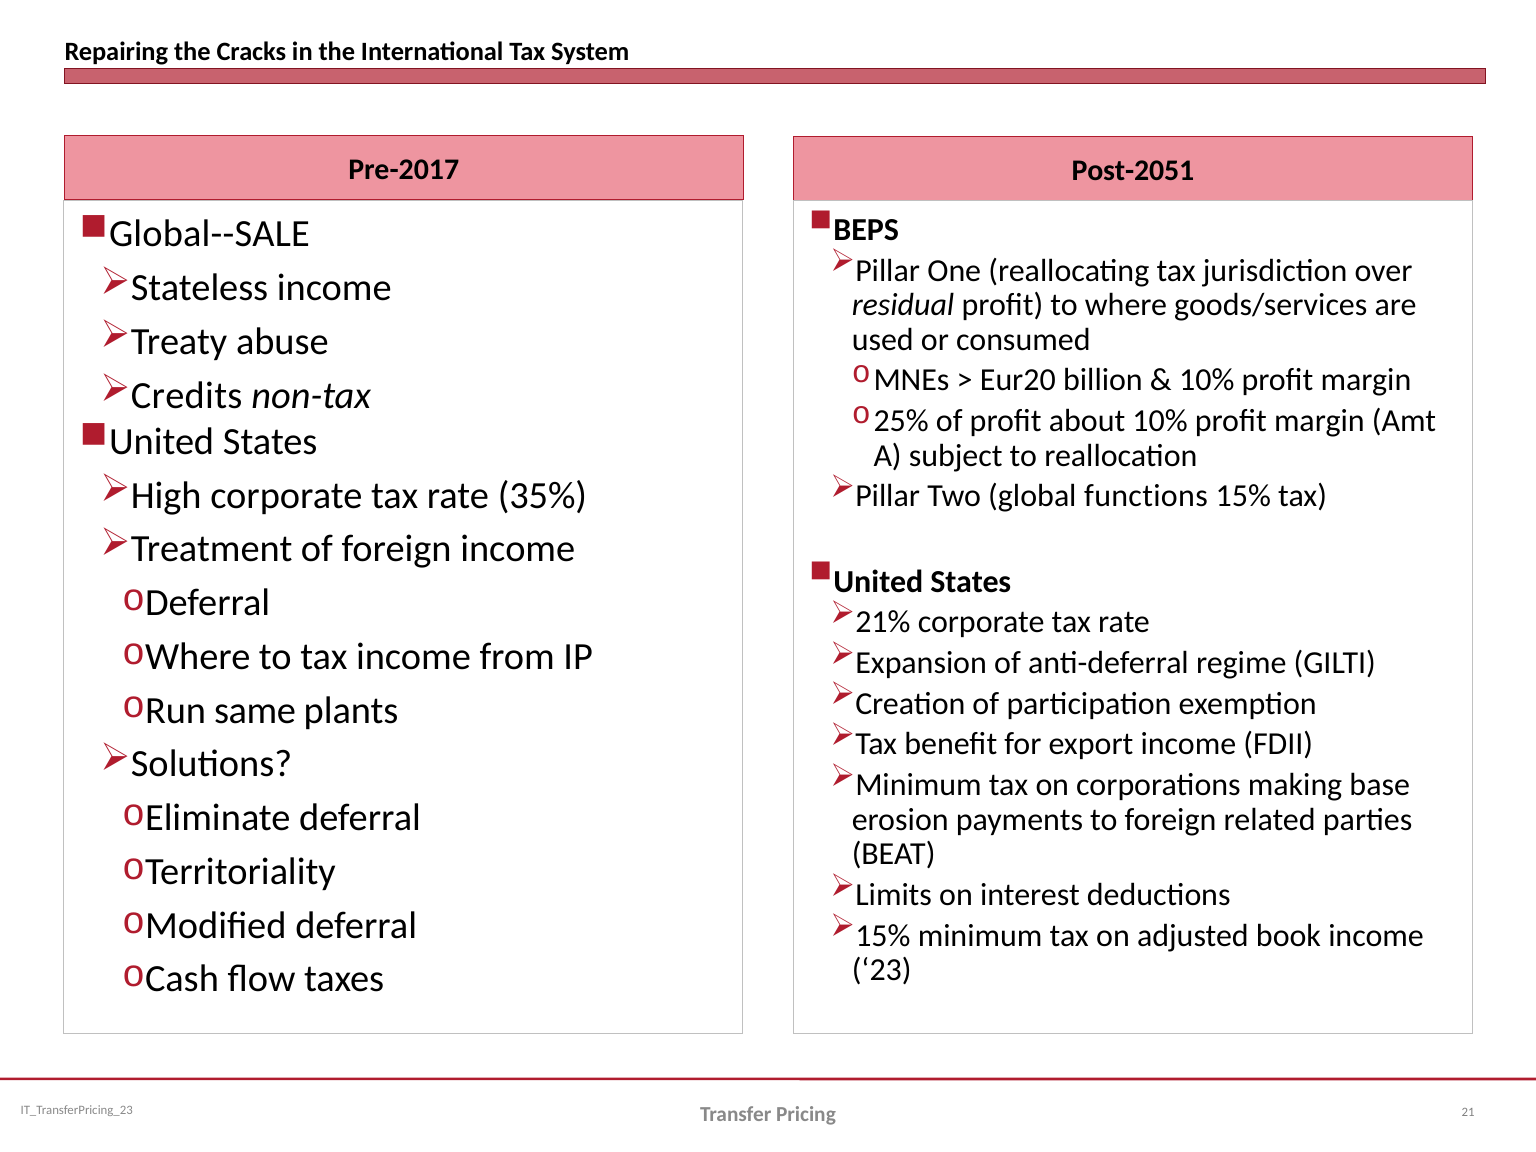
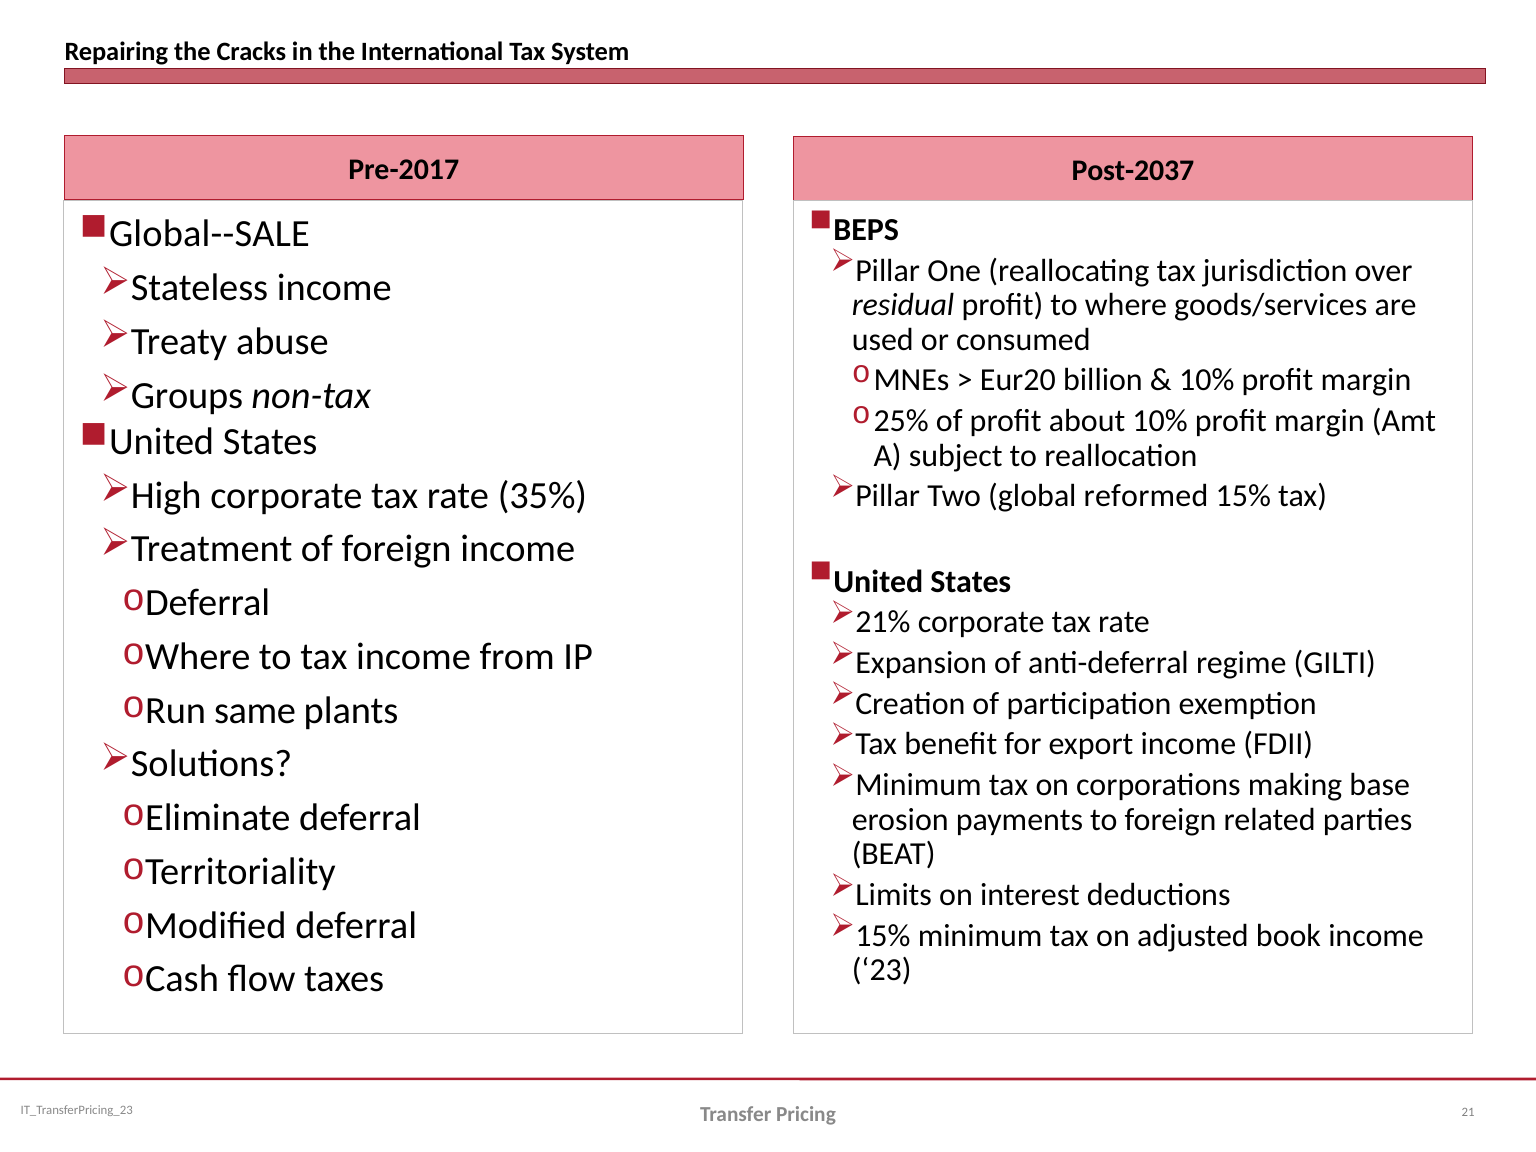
Post-2051: Post-2051 -> Post-2037 (1133, 171)
Credits: Credits -> Groups (187, 395)
functions: functions -> reformed (1146, 496)
